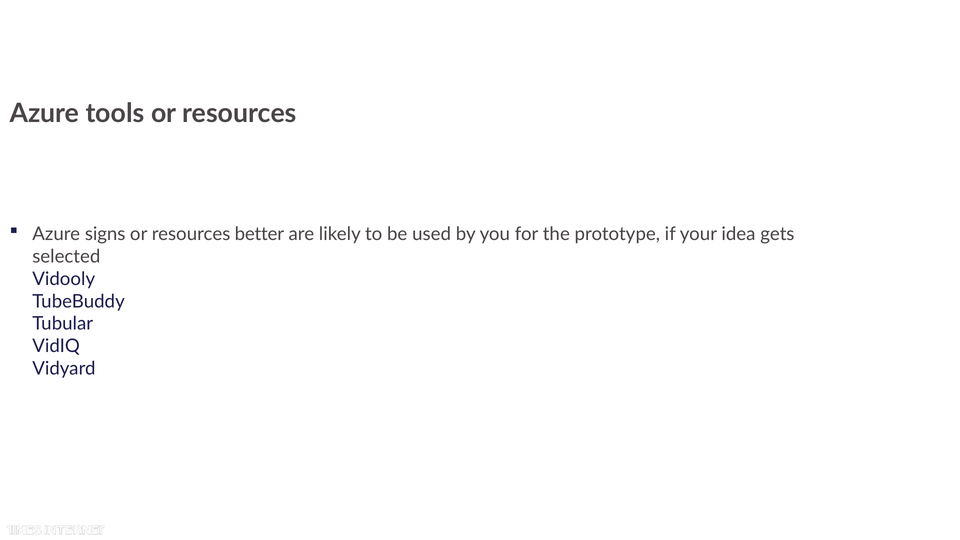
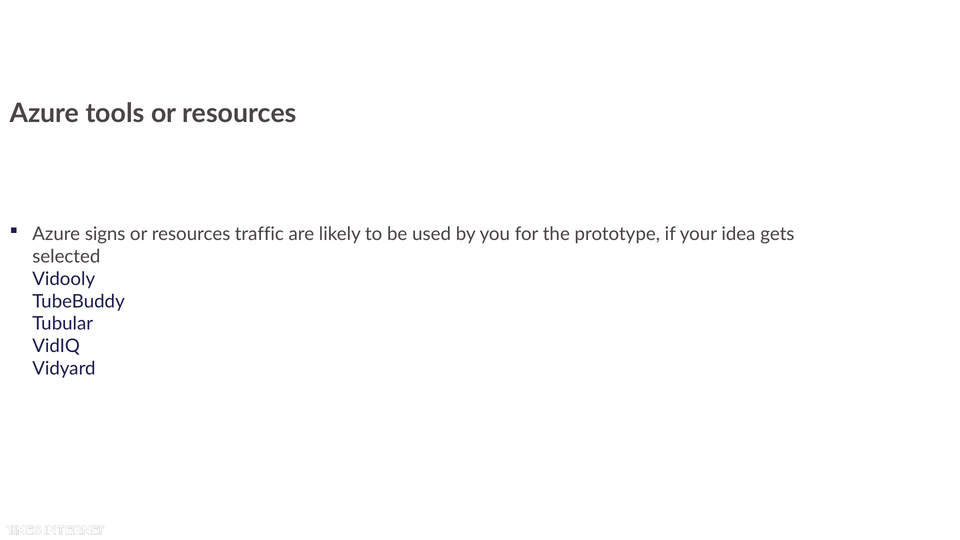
better: better -> traffic (259, 234)
